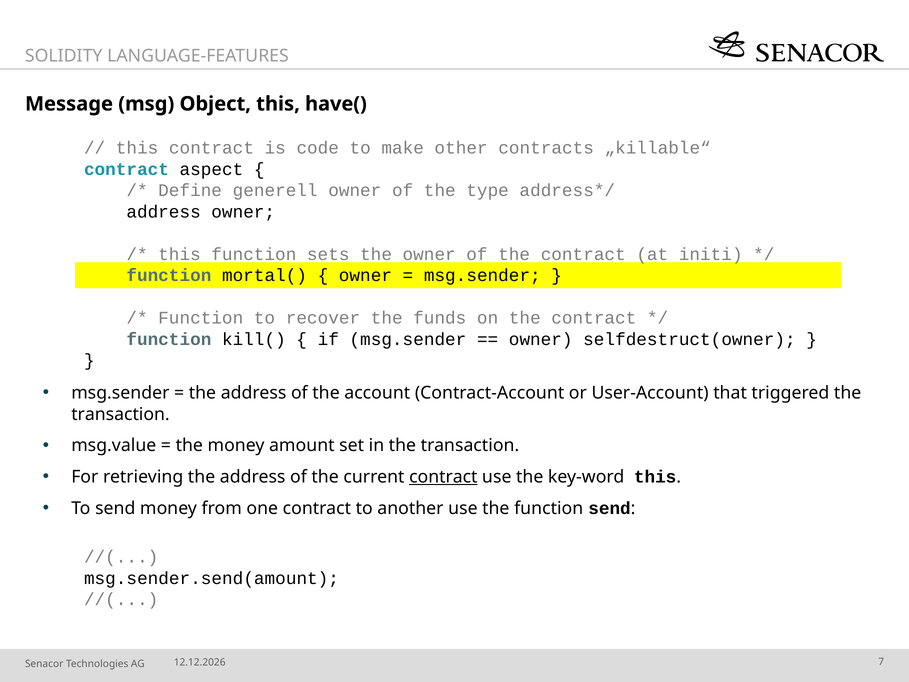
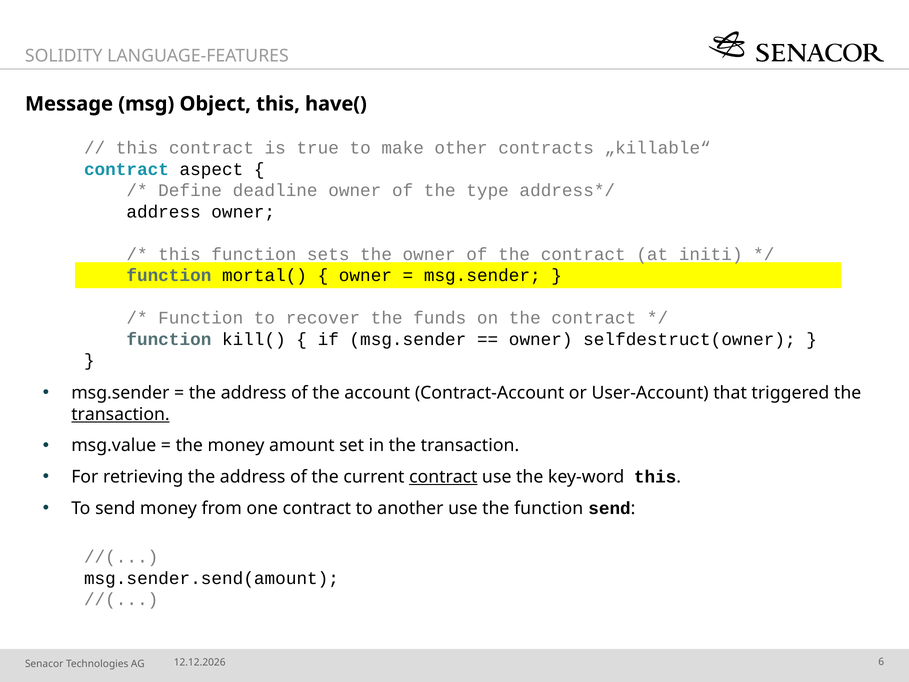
code: code -> true (318, 148)
generell: generell -> deadline (275, 191)
transaction underline: none -> present (120, 414)
7: 7 -> 6 (881, 662)
